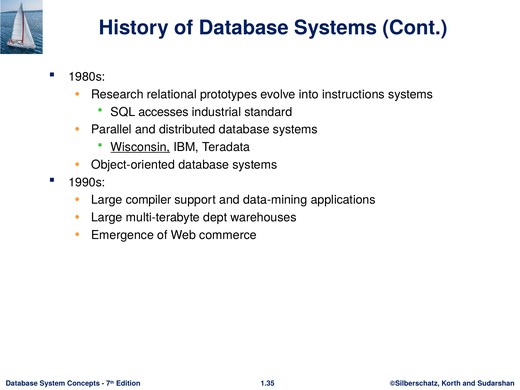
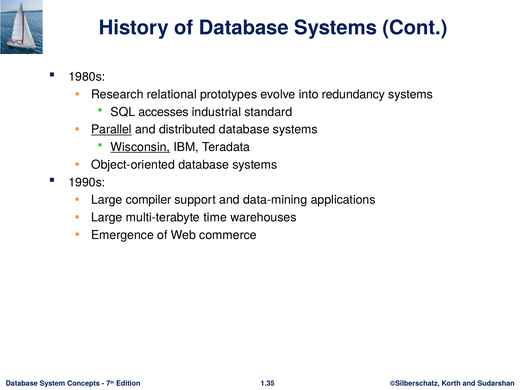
instructions: instructions -> redundancy (353, 94)
Parallel underline: none -> present (111, 130)
dept: dept -> time (215, 217)
